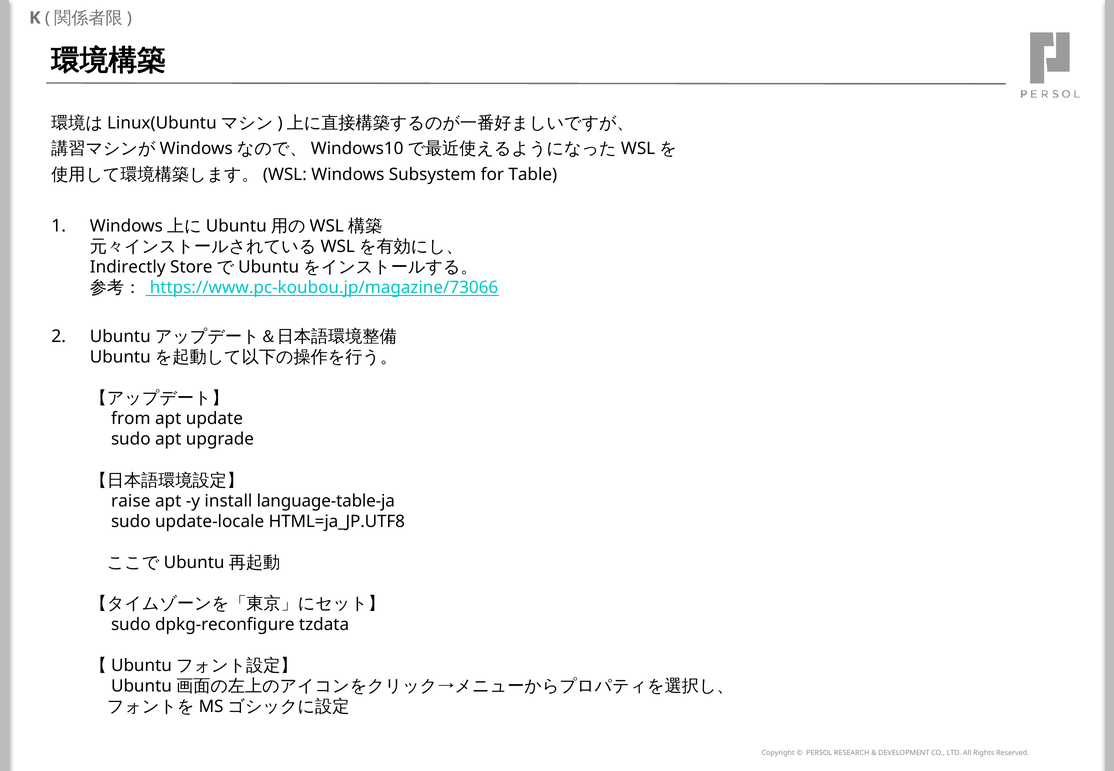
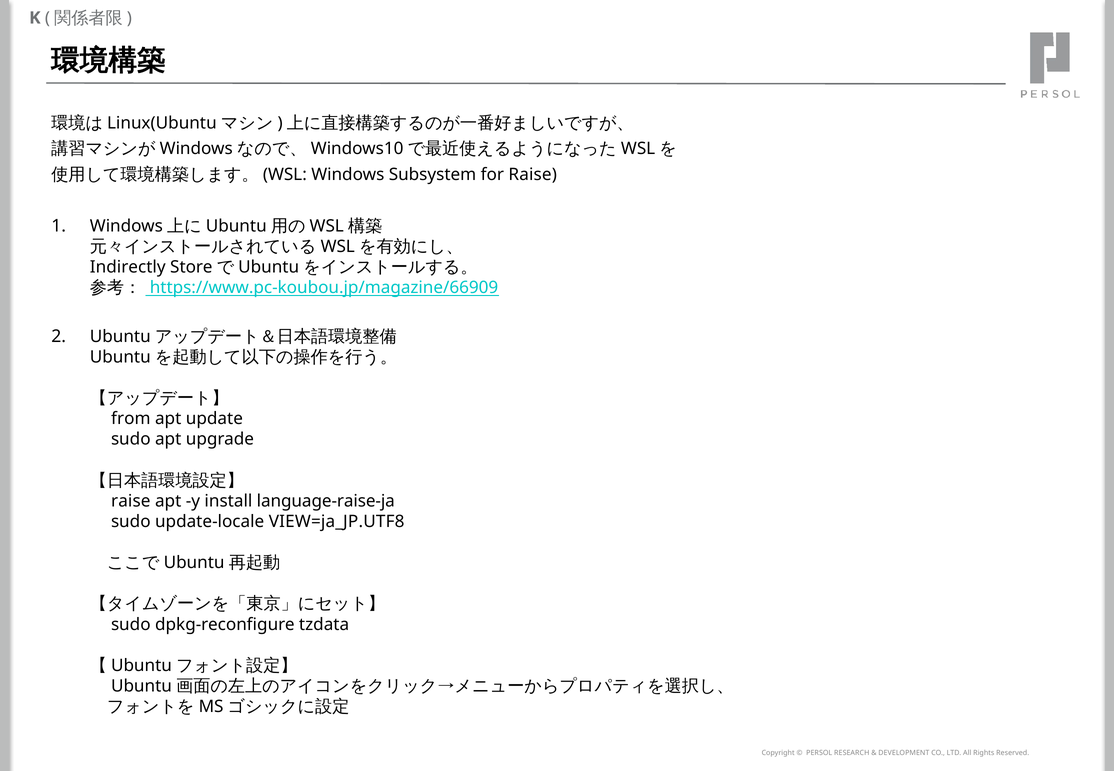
for Table: Table -> Raise (533, 175)
https://www.pc-koubou.jp/magazine/73066: https://www.pc-koubou.jp/magazine/73066 -> https://www.pc-koubou.jp/magazine/66909 (324, 288)
language-table-ja: language-table-ja -> language-raise-ja (326, 501)
HTML=ja_JP.UTF8: HTML=ja_JP.UTF8 -> VIEW=ja_JP.UTF8 (337, 522)
